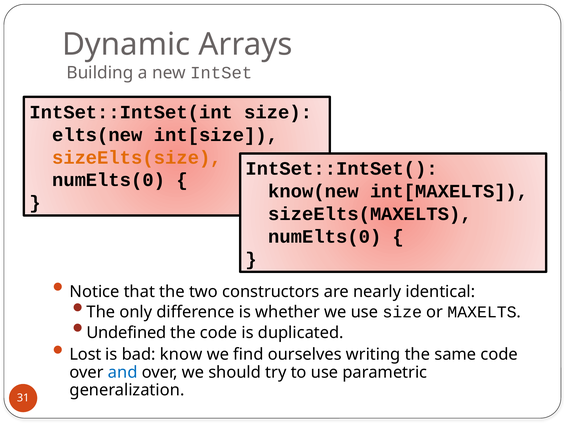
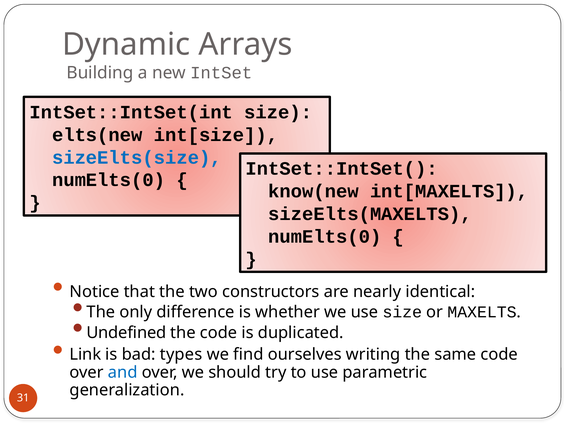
sizeElts(size colour: orange -> blue (137, 157)
Lost: Lost -> Link (85, 354)
know: know -> types (181, 354)
